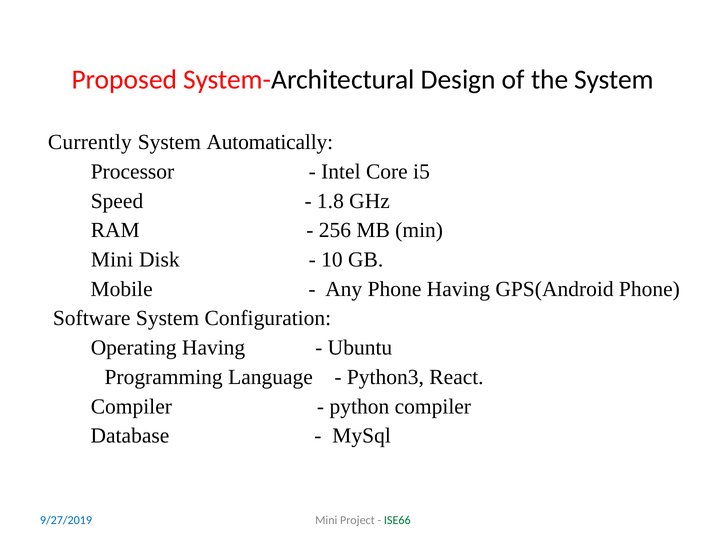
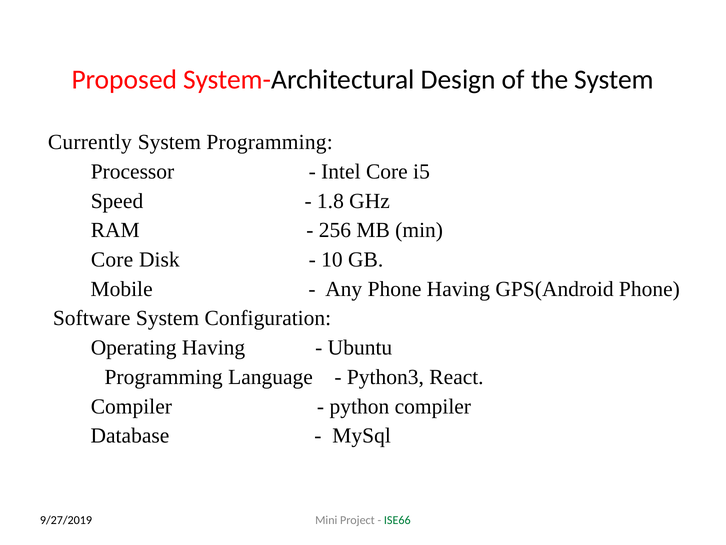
System Automatically: Automatically -> Programming (270, 142)
Mini: Mini -> Core (112, 259)
9/27/2019 colour: blue -> black (66, 520)
